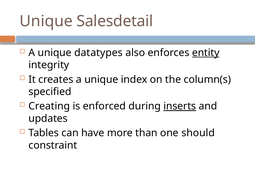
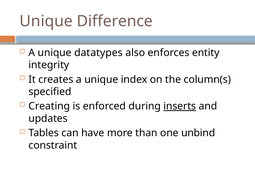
Salesdetail: Salesdetail -> Difference (115, 21)
entity underline: present -> none (206, 53)
should: should -> unbind (198, 133)
